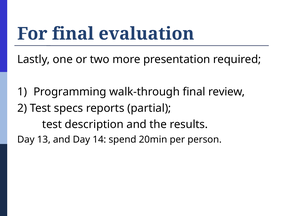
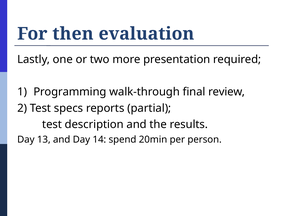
For final: final -> then (73, 34)
